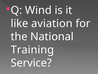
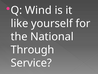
aviation: aviation -> yourself (52, 23)
Training: Training -> Through (32, 49)
